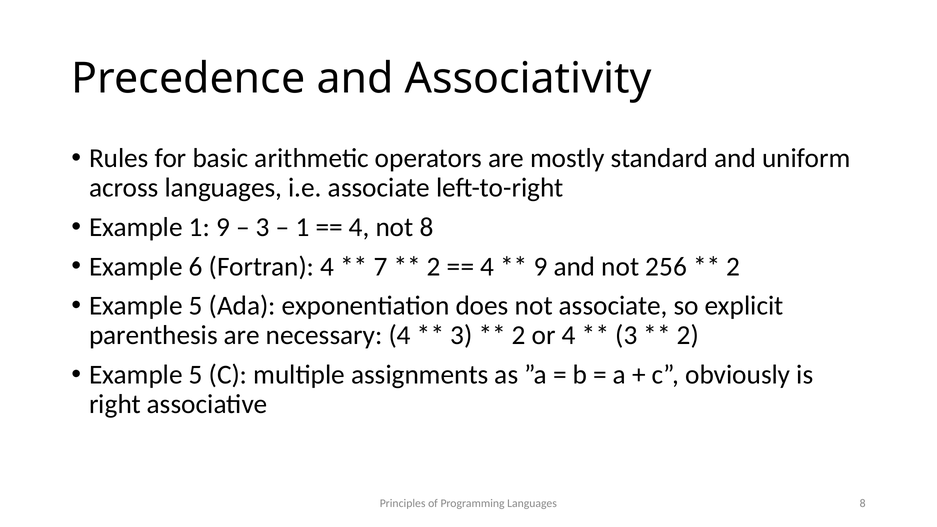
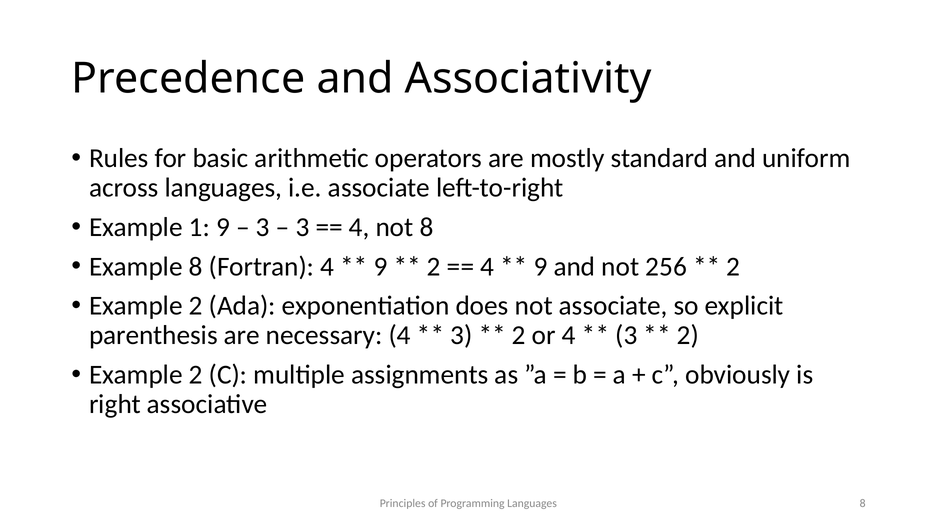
1: 1 -> 3 (302, 227)
Example 6: 6 -> 8 (196, 267)
7: 7 -> 9 (380, 267)
5: 5 -> 2 (196, 306)
5: 5 -> 2 (196, 375)
